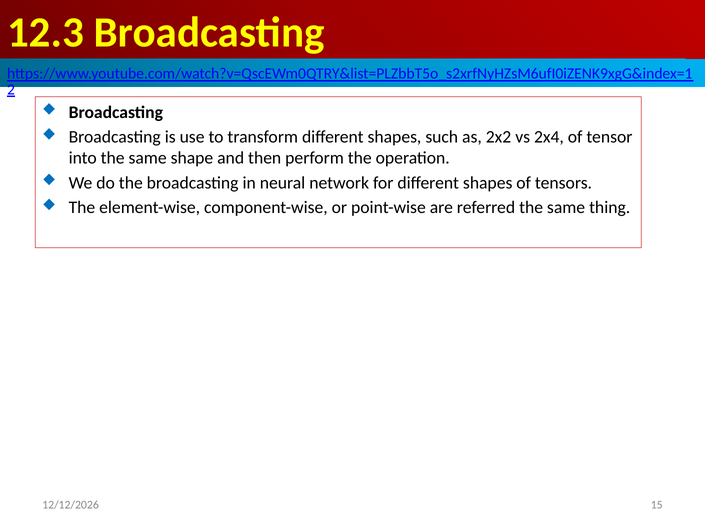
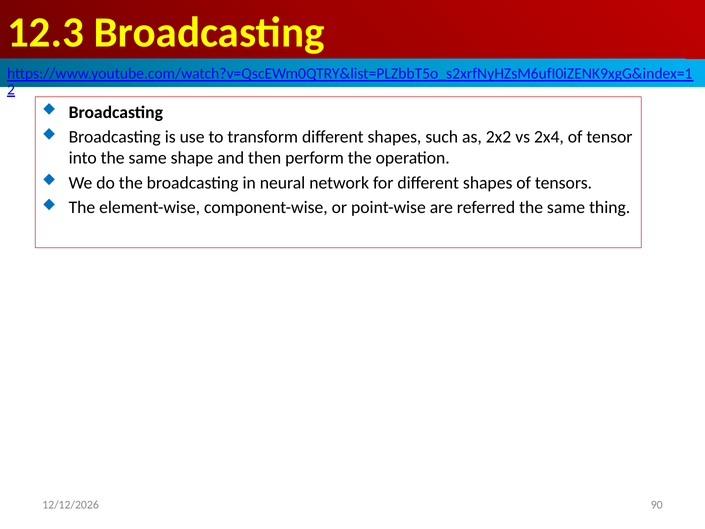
15: 15 -> 90 (657, 505)
